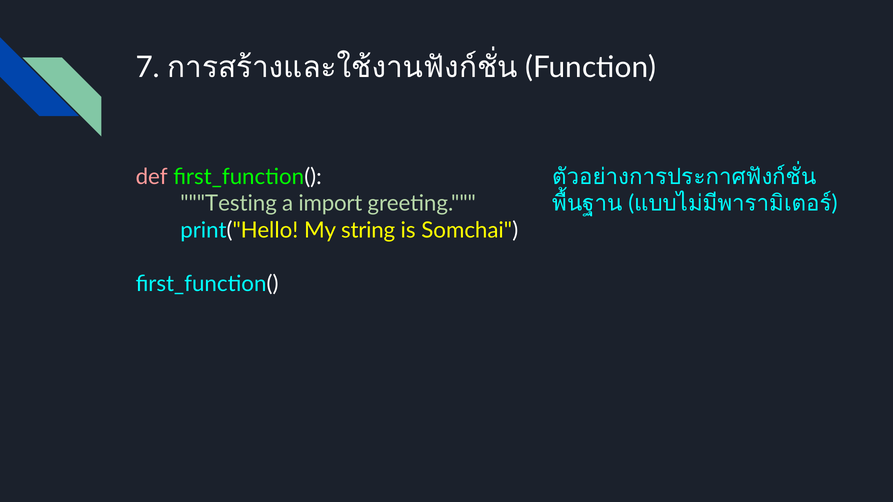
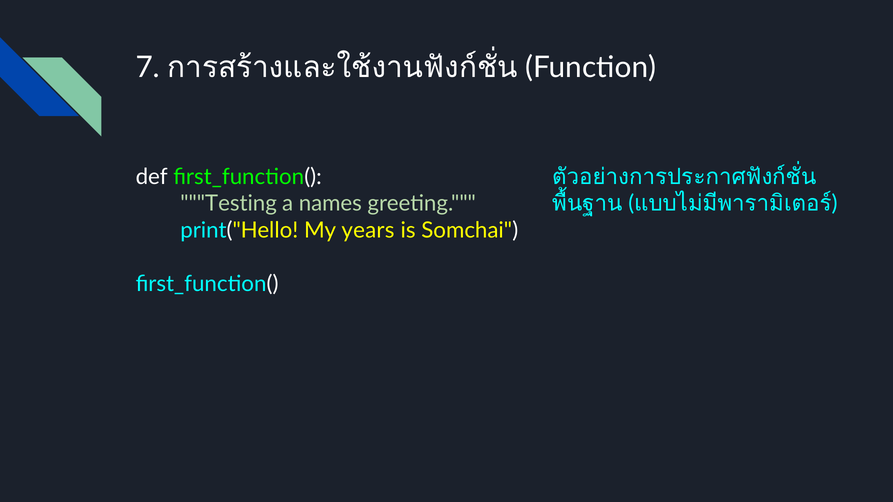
def colour: pink -> white (152, 177)
import: import -> names (330, 204)
string: string -> years (368, 231)
